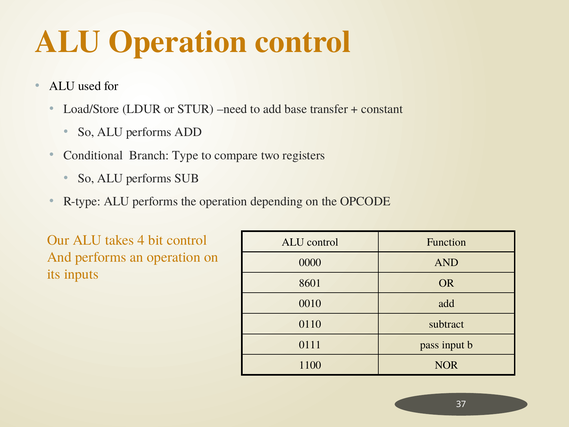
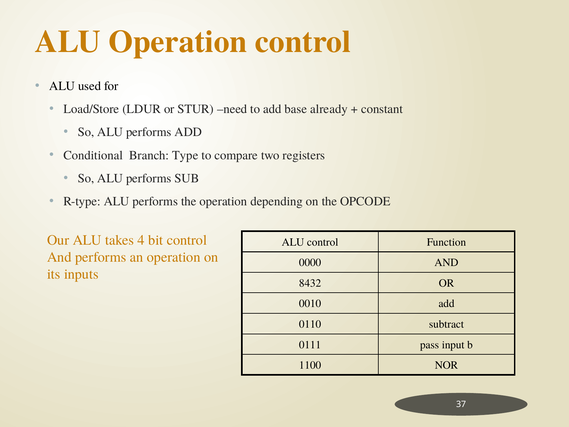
transfer: transfer -> already (329, 109)
8601: 8601 -> 8432 (310, 283)
